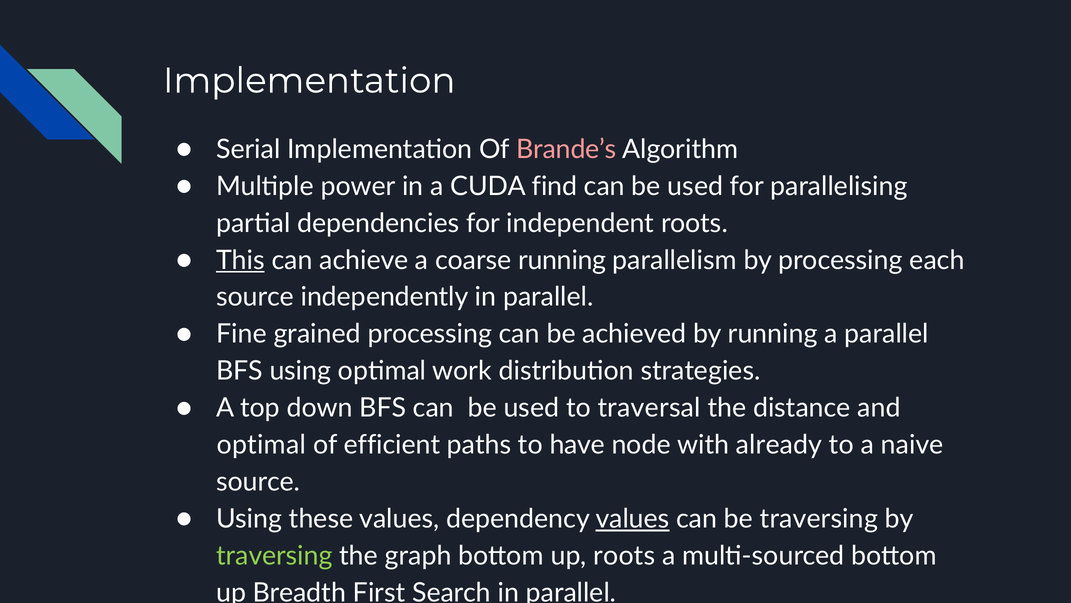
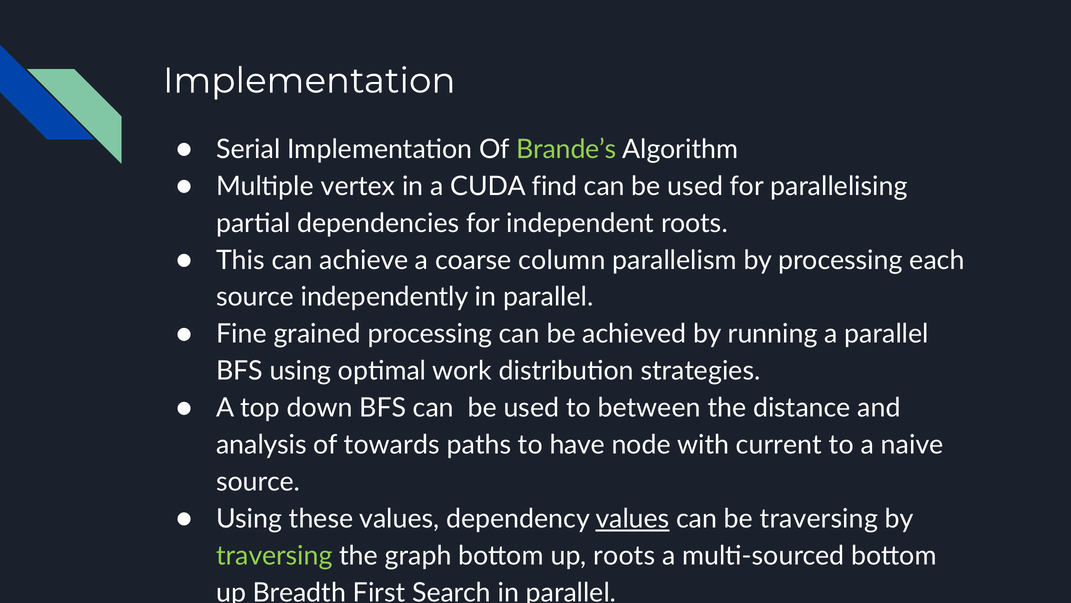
Brande’s colour: pink -> light green (566, 149)
power: power -> vertex (358, 186)
This underline: present -> none (241, 260)
coarse running: running -> column (562, 260)
traversal: traversal -> between (649, 408)
optimal: optimal -> analysis (262, 445)
efficient: efficient -> towards (392, 445)
already: already -> current (779, 445)
